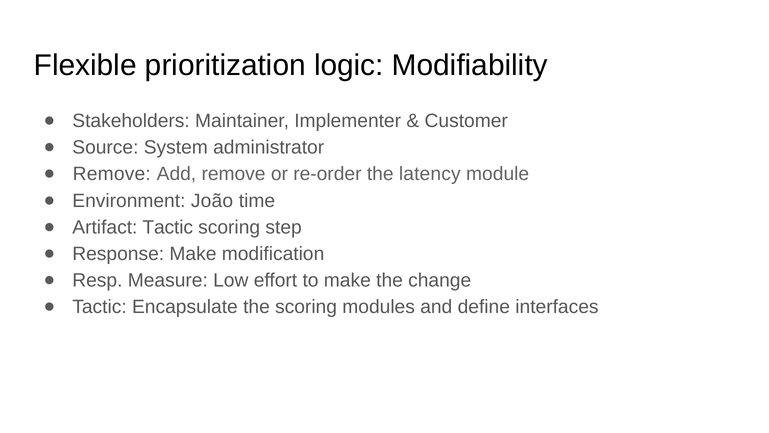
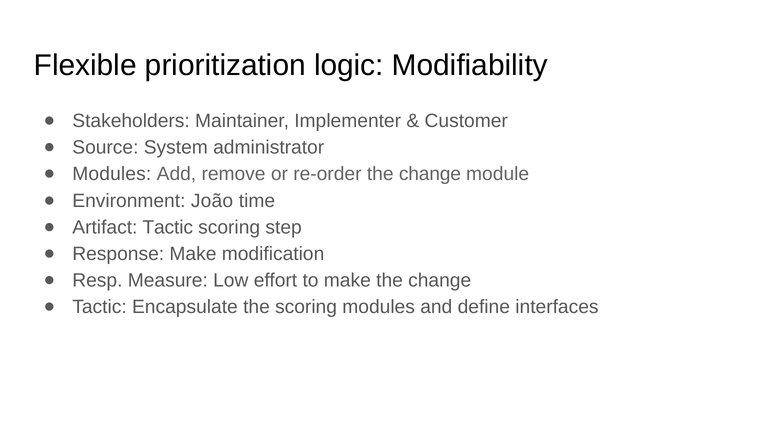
Remove: Remove -> Modules (112, 174)
re-order the latency: latency -> change (430, 174)
